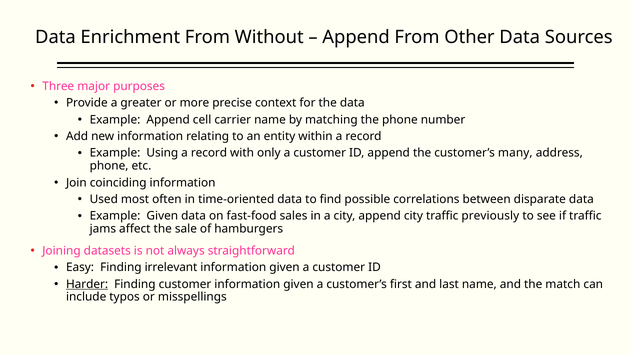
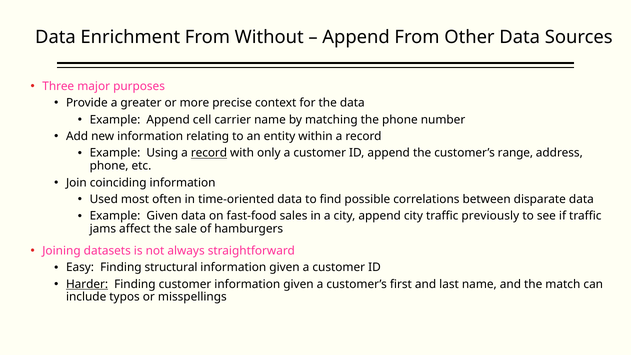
record underline: none -> present (209, 153)
many: many -> range (515, 153)
irrelevant: irrelevant -> structural (171, 268)
